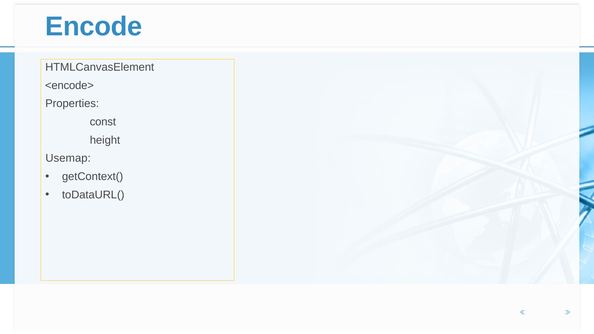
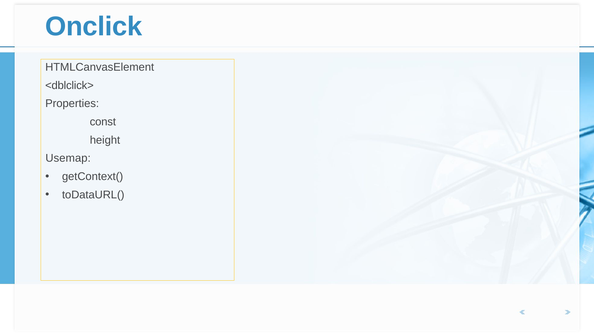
Encode: Encode -> Onclick (94, 27)
<encode>: <encode> -> <dblclick> (69, 85)
